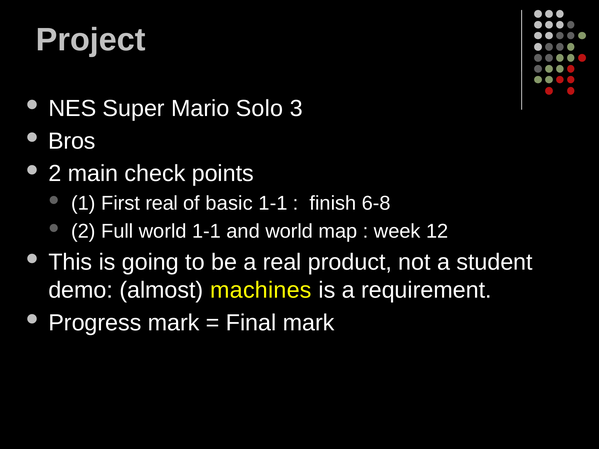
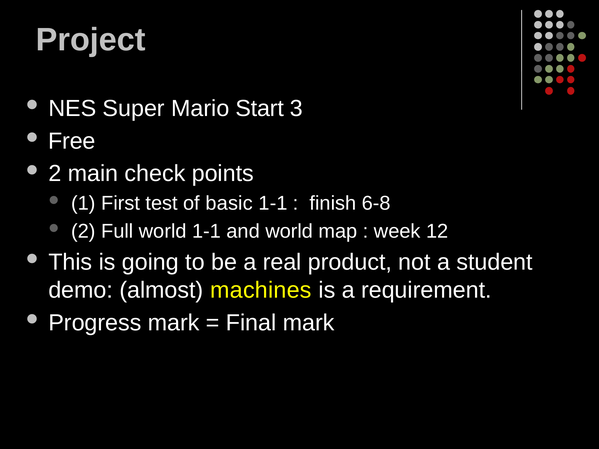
Solo: Solo -> Start (260, 108)
Bros: Bros -> Free (72, 141)
First real: real -> test (162, 203)
